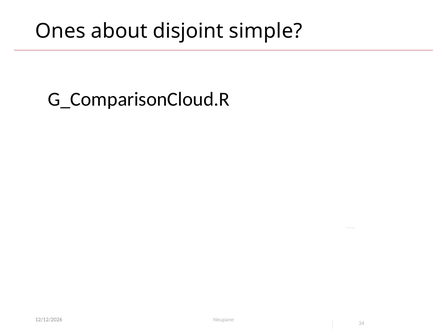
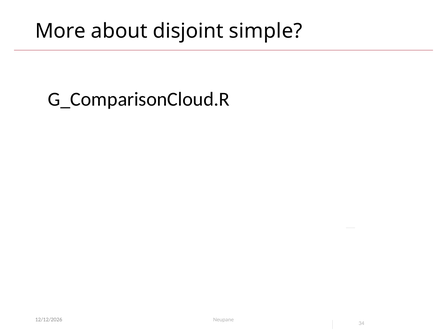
Ones: Ones -> More (60, 31)
